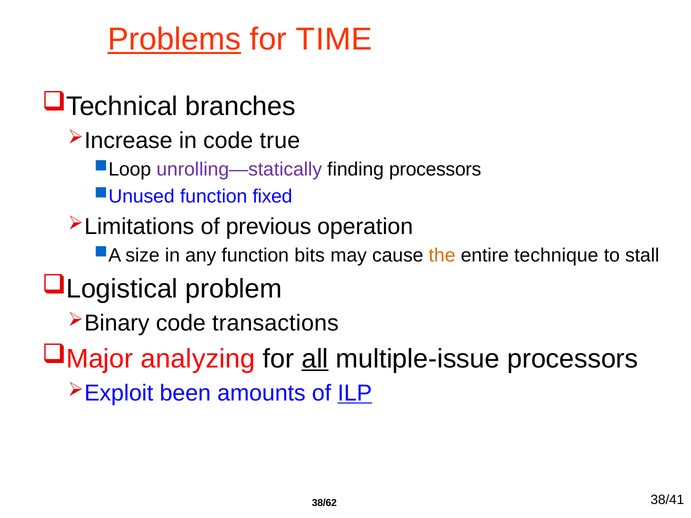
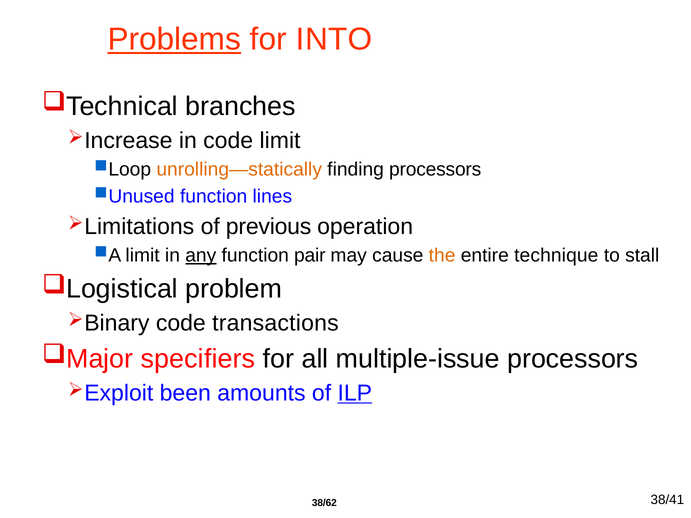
TIME: TIME -> INTO (334, 39)
code true: true -> limit (280, 141)
unrolling—statically colour: purple -> orange (239, 170)
fixed: fixed -> lines (272, 196)
size: size -> limit (143, 256)
any underline: none -> present (201, 256)
bits: bits -> pair (310, 256)
analyzing: analyzing -> specifiers (198, 359)
all underline: present -> none (315, 359)
